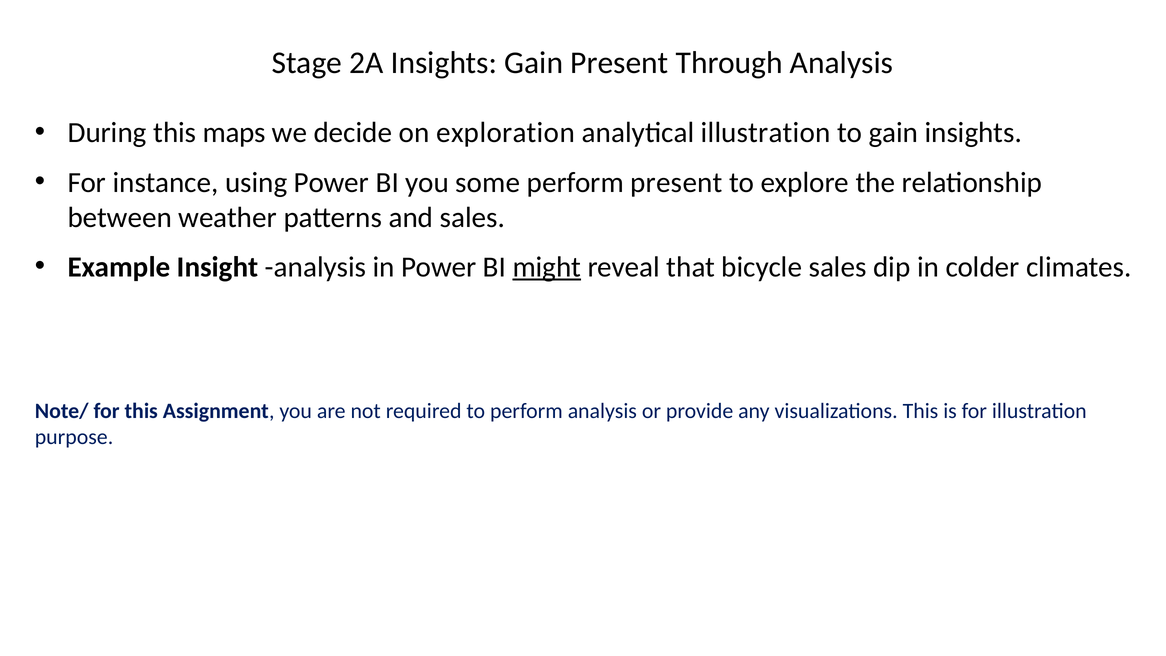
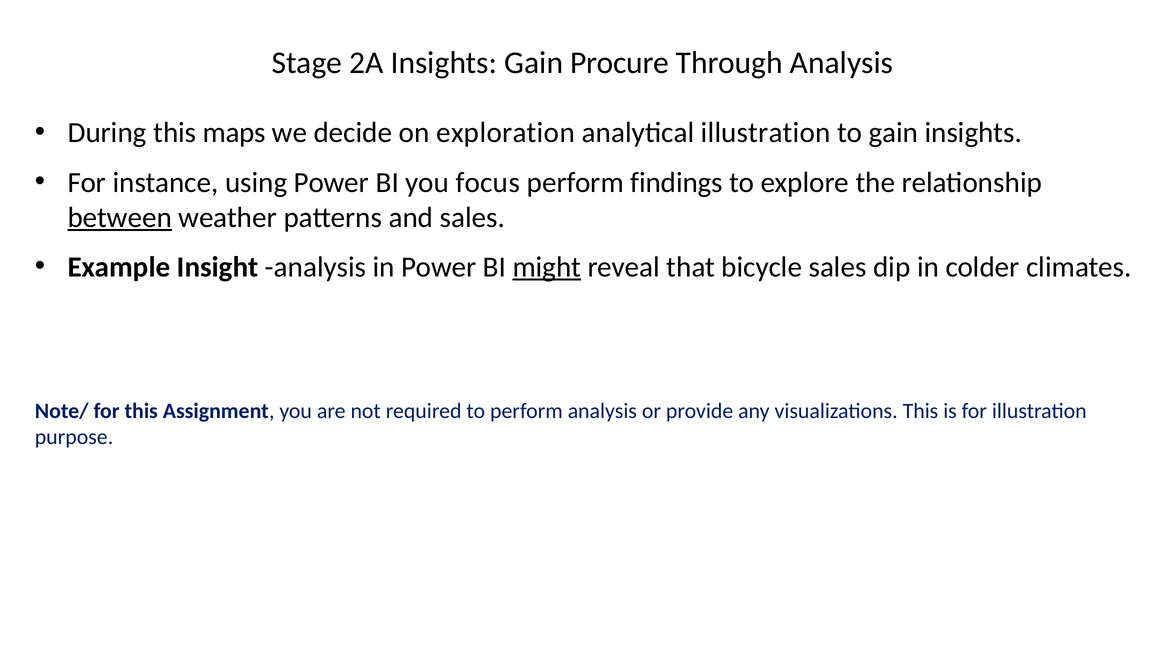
Gain Present: Present -> Procure (620, 63)
some: some -> focus (488, 182)
perform present: present -> findings (677, 182)
between underline: none -> present (120, 217)
